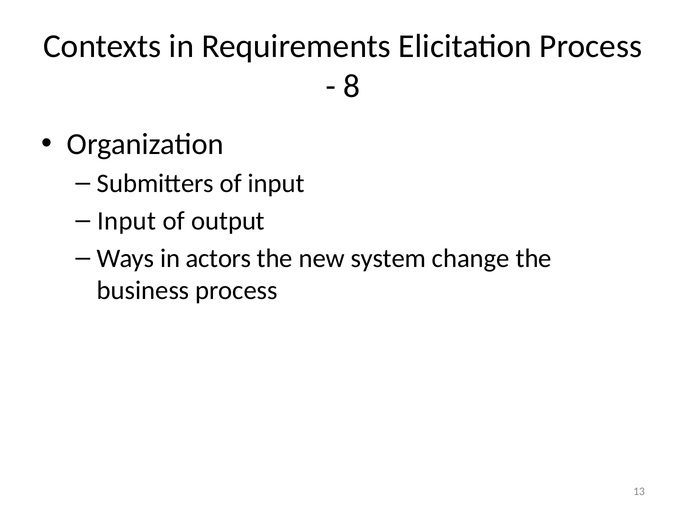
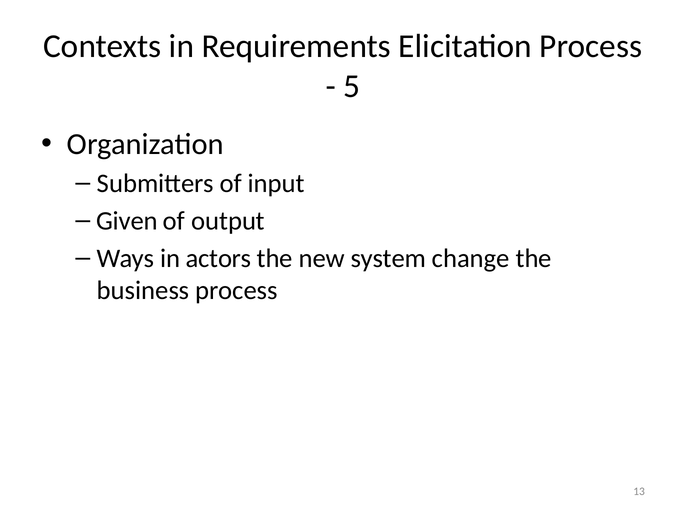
8: 8 -> 5 (352, 86)
Input: Input -> Given (127, 221)
